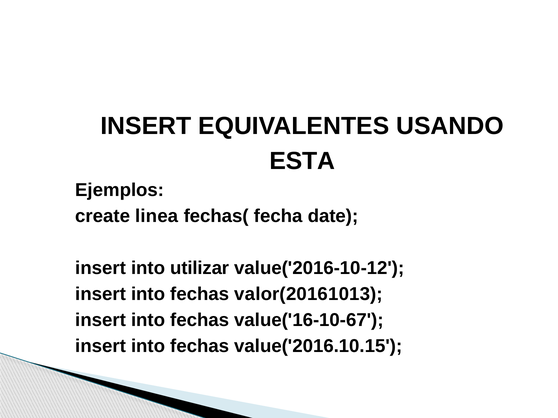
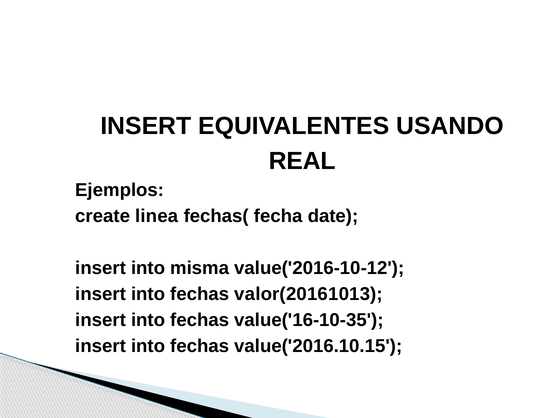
ESTA: ESTA -> REAL (302, 161)
utilizar: utilizar -> misma (200, 268)
value('16-10-67: value('16-10-67 -> value('16-10-35 (309, 321)
